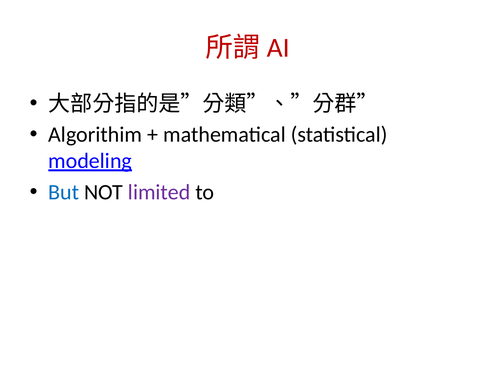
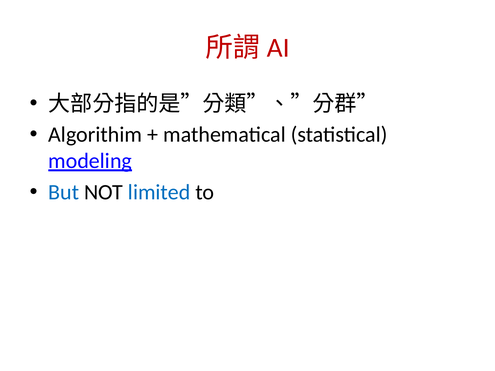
limited colour: purple -> blue (159, 192)
